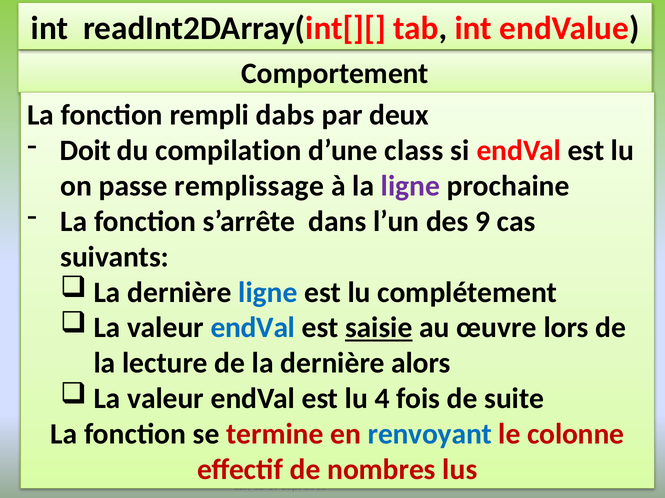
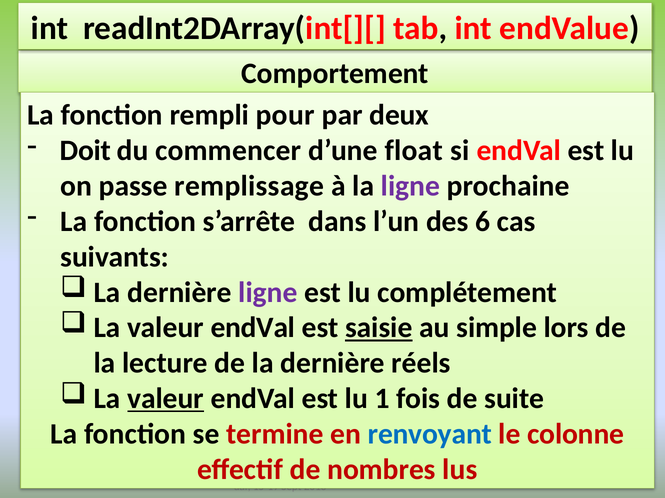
rempli dabs: dabs -> pour (285, 115)
compilation: compilation -> commencer (228, 151)
class: class -> float (414, 151)
9: 9 -> 6 (483, 222)
ligne colour: blue -> purple (268, 293)
endVal colour: blue -> black (253, 328)
œuvre: œuvre -> simple (497, 328)
alors: alors -> réels (421, 364)
valeur underline: none -> present (166, 399)
4: 4 -> 1 (382, 399)
